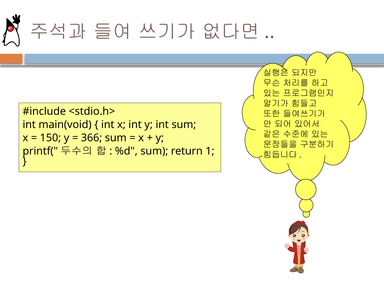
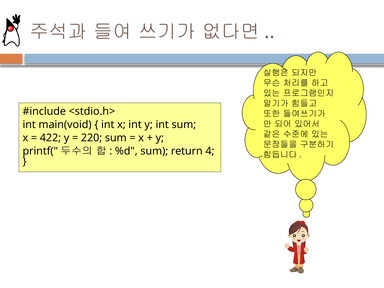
150: 150 -> 422 (50, 138)
366: 366 -> 220 (92, 138)
1: 1 -> 4 (210, 151)
